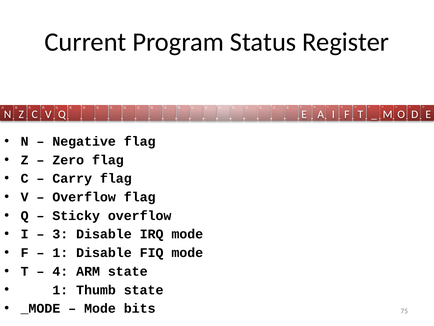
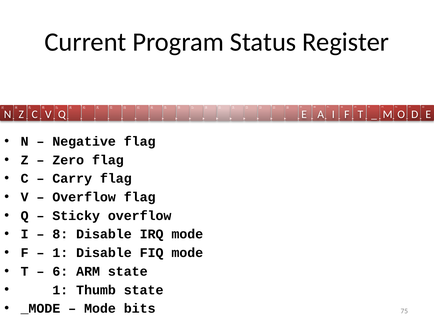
3: 3 -> 8 (60, 234)
4: 4 -> 6 (60, 271)
